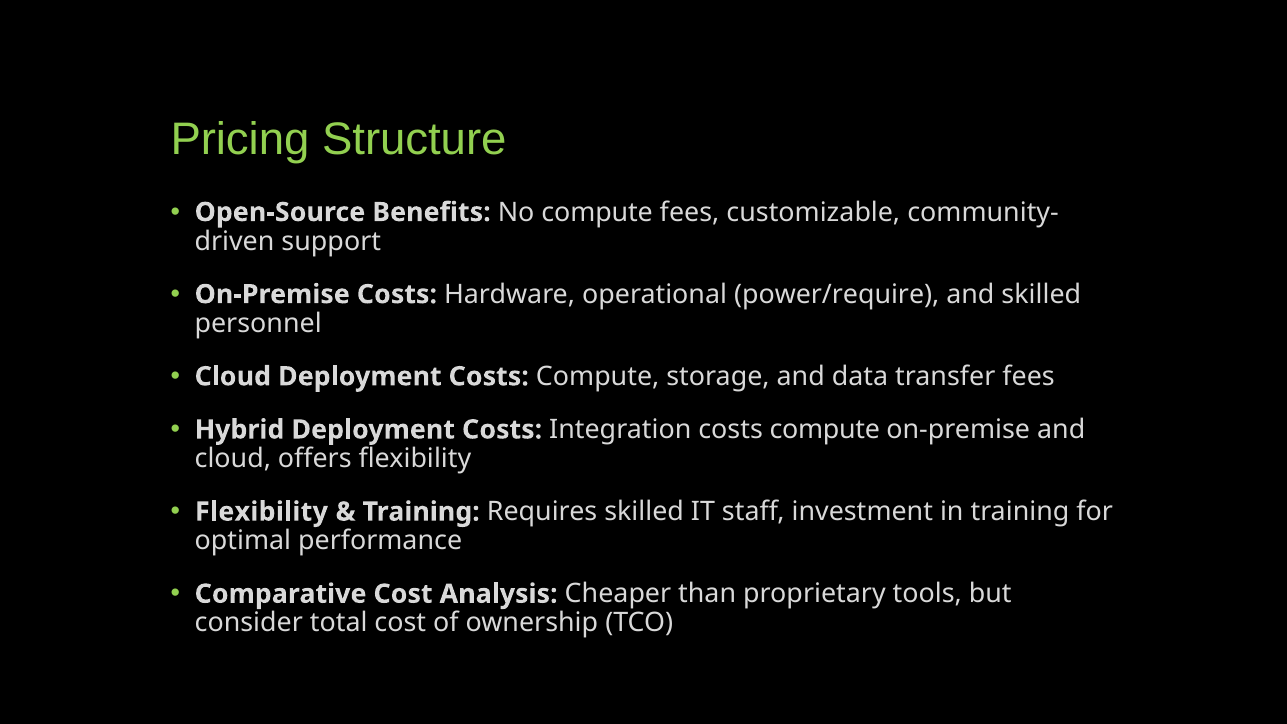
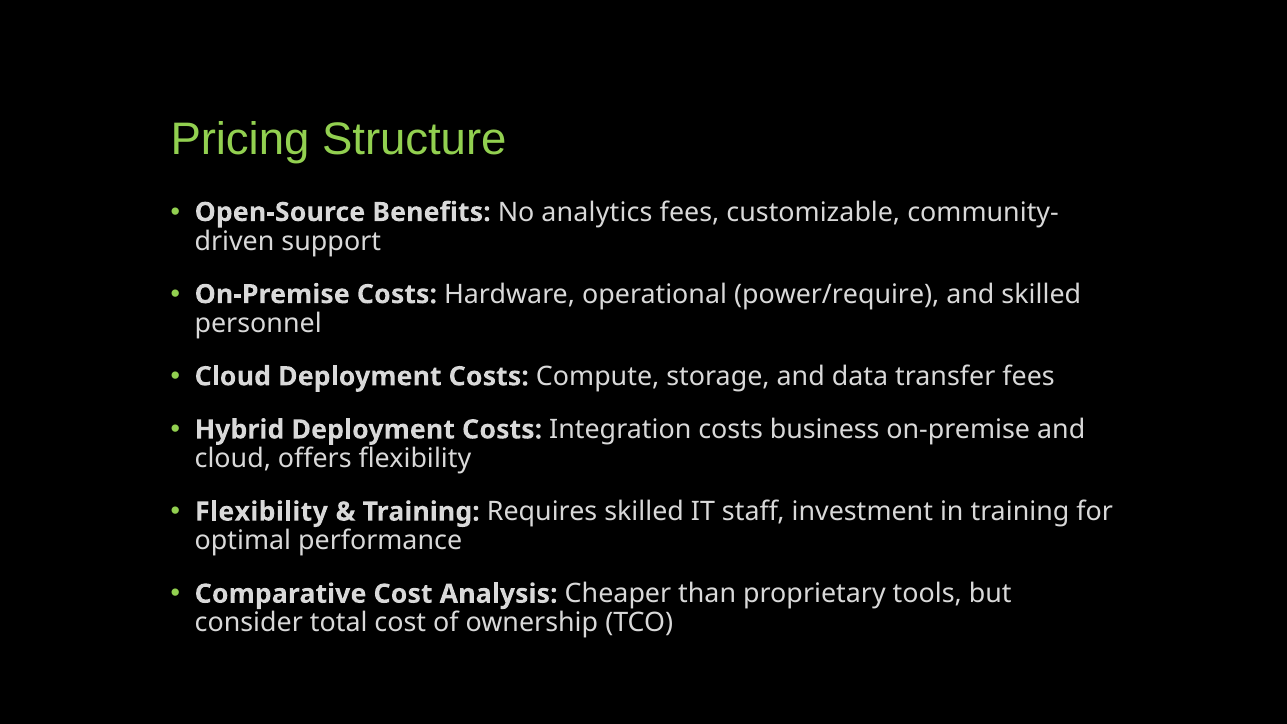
No compute: compute -> analytics (597, 212)
Integration costs compute: compute -> business (825, 430)
